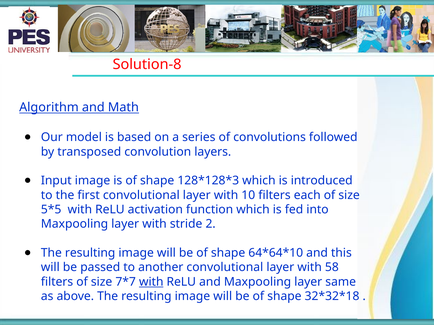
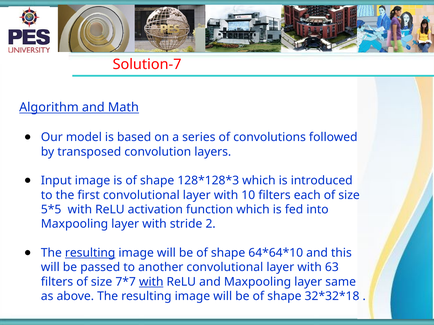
Solution-8: Solution-8 -> Solution-7 (147, 65)
resulting underline: none -> present (90, 253)
58: 58 -> 63 (332, 268)
